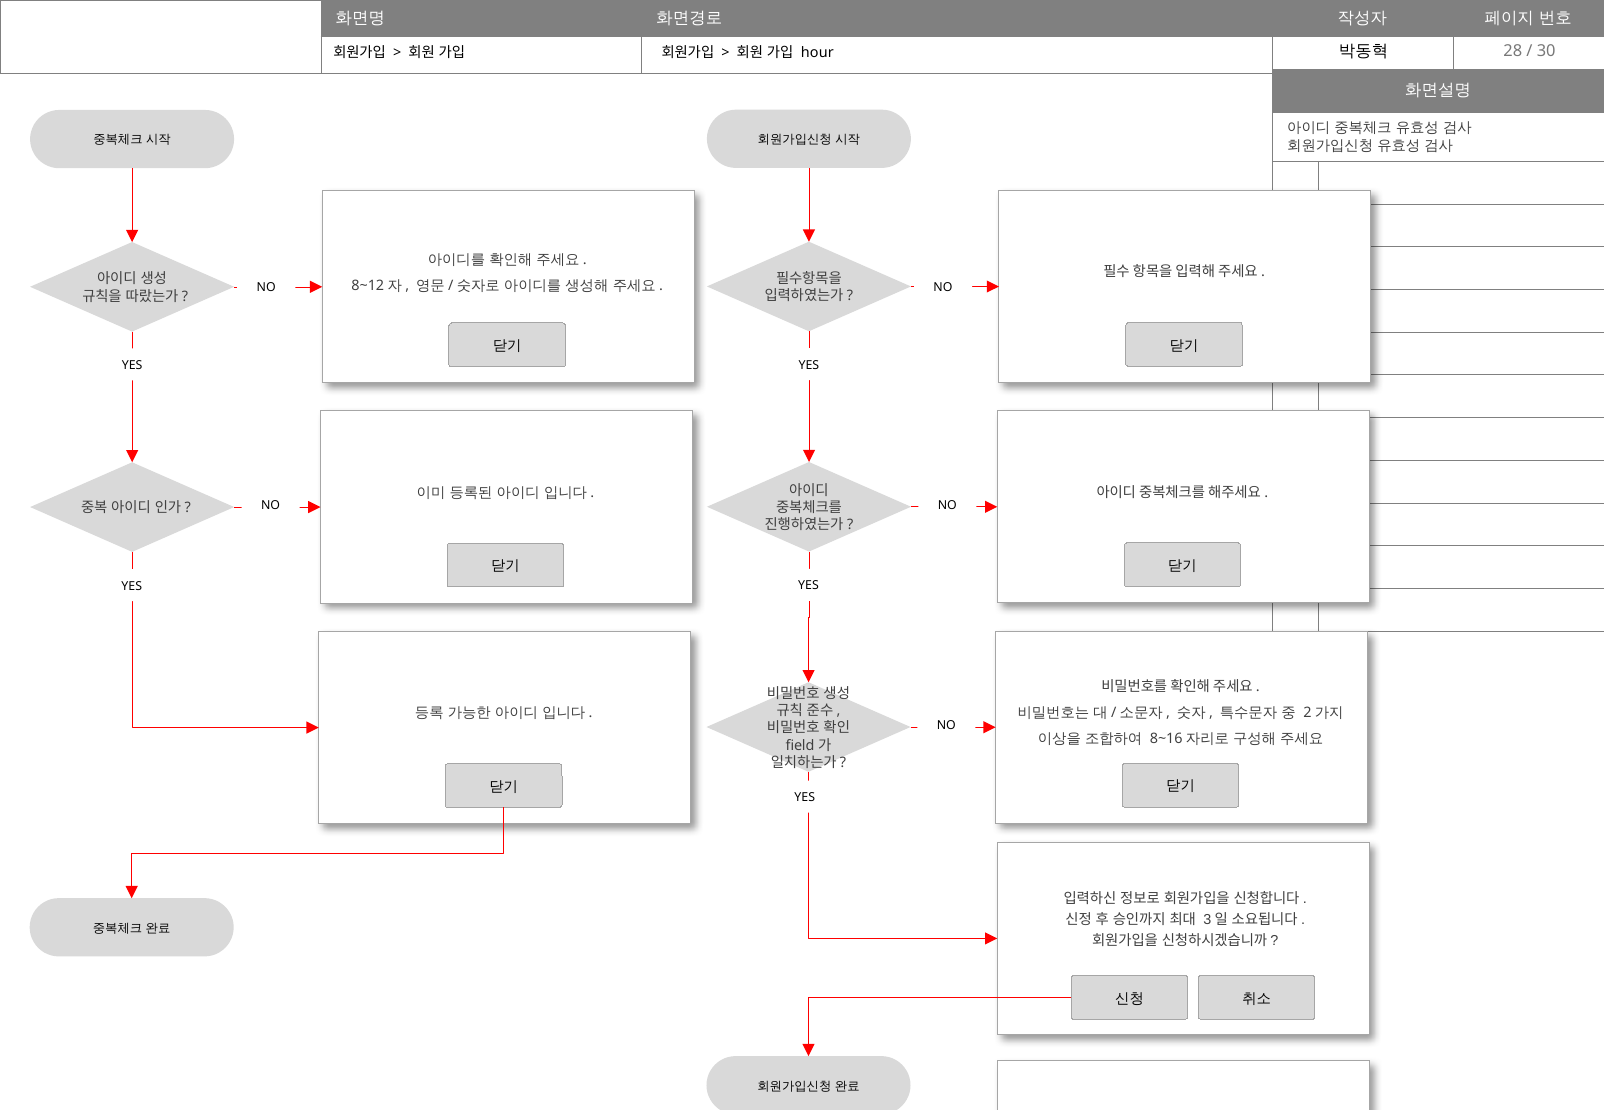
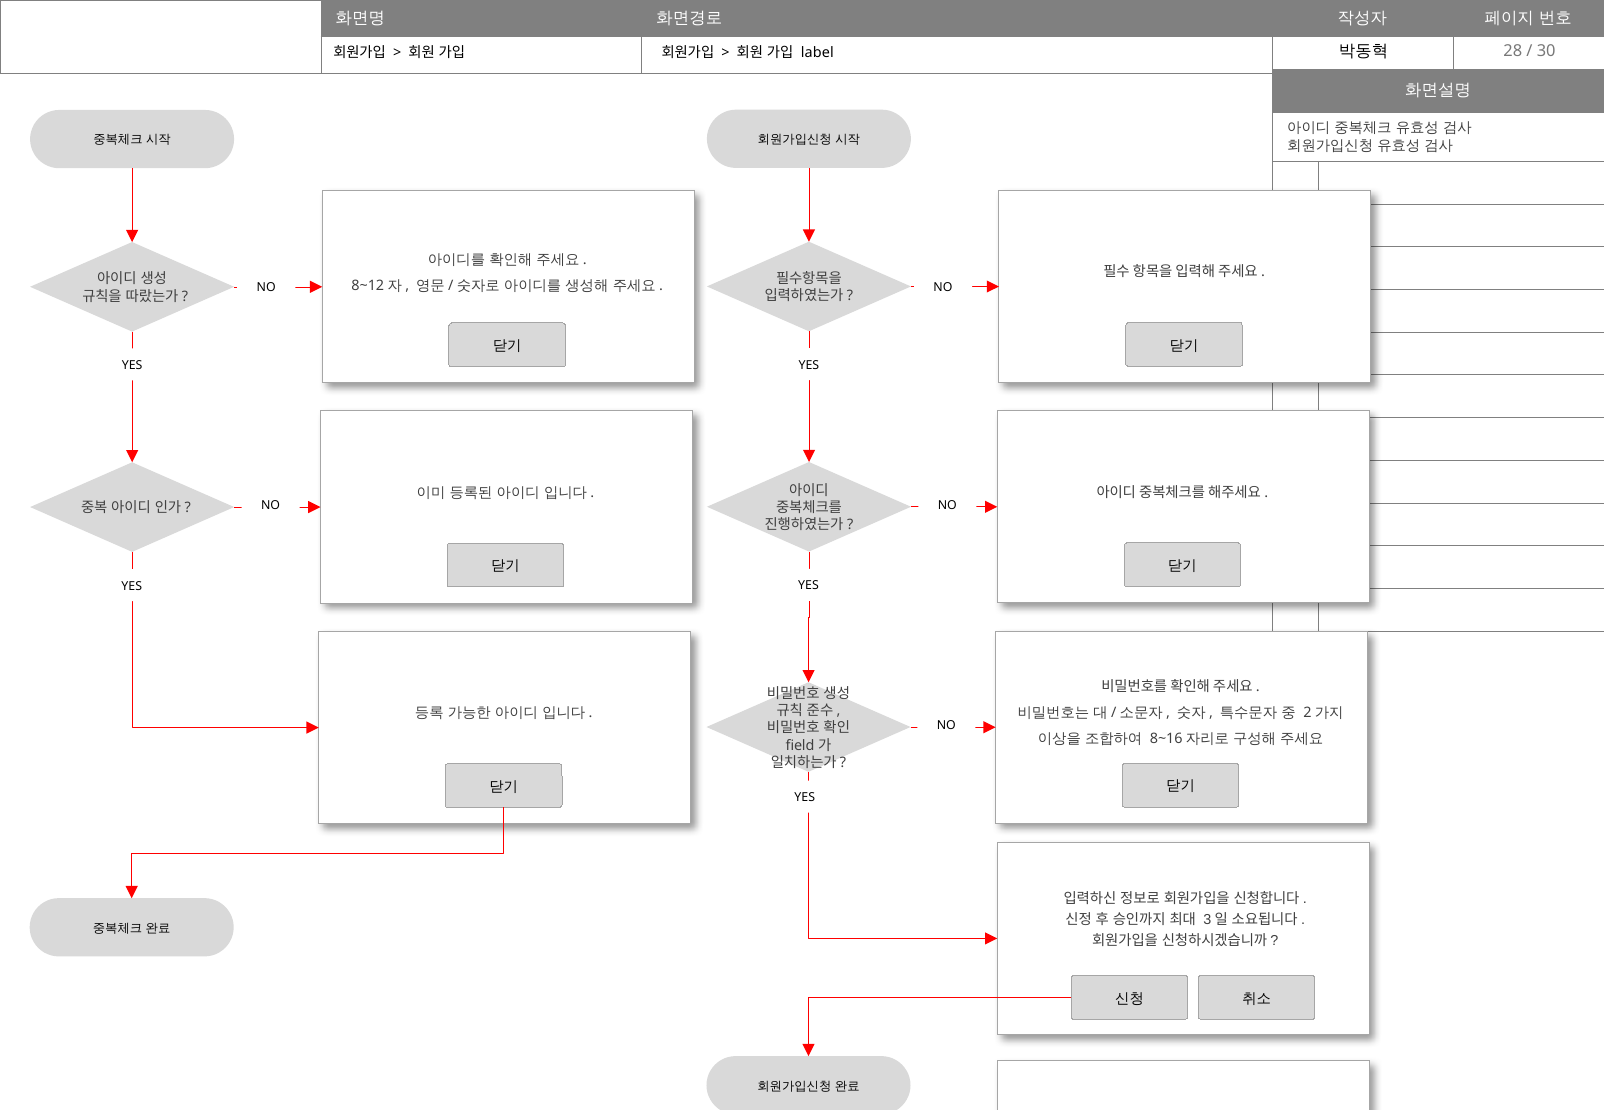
hour: hour -> label (817, 53)
